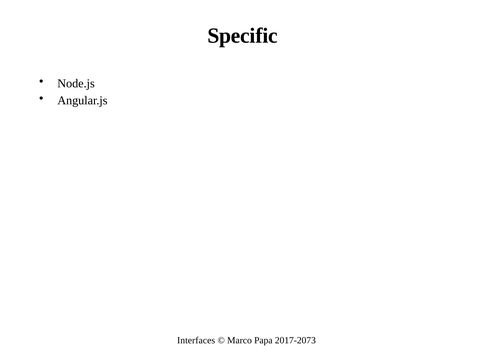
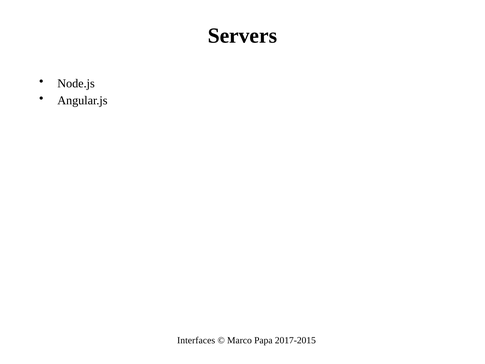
Specific: Specific -> Servers (242, 36)
2017-2073: 2017-2073 -> 2017-2015 (295, 340)
